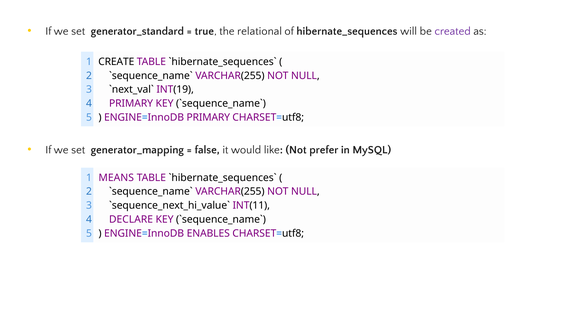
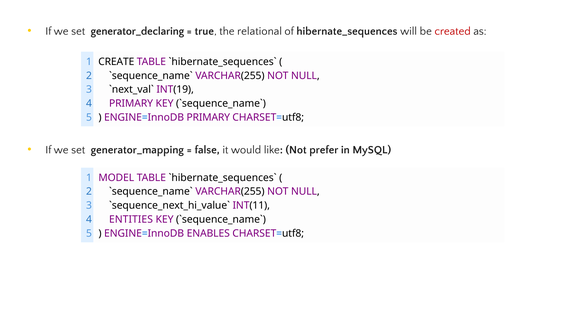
generator_standard: generator_standard -> generator_declaring (137, 31)
created colour: purple -> red (453, 31)
MEANS: MEANS -> MODEL (116, 177)
DECLARE: DECLARE -> ENTITIES (131, 219)
